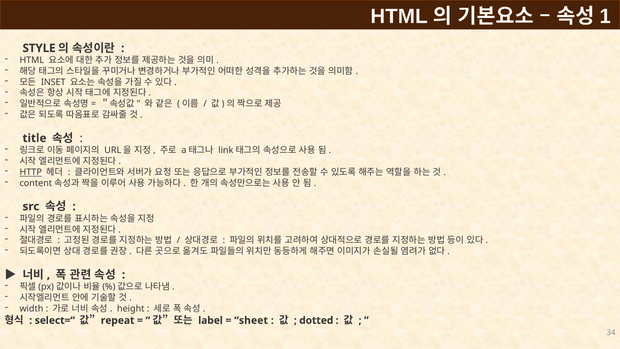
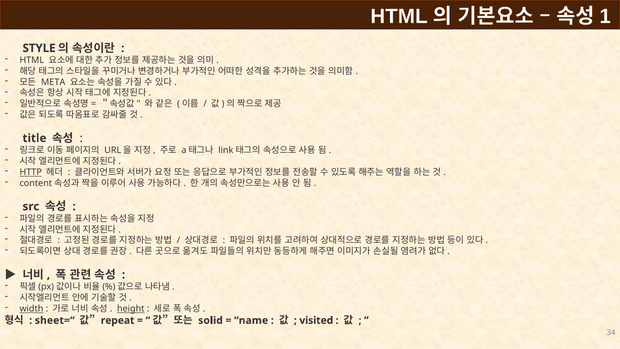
INSET: INSET -> META (53, 82)
width underline: none -> present (31, 308)
height underline: none -> present (131, 308)
select=“: select=“ -> sheet=“ (55, 320)
label: label -> solid (210, 320)
sheet: sheet -> name (251, 320)
dotted: dotted -> visited (316, 320)
